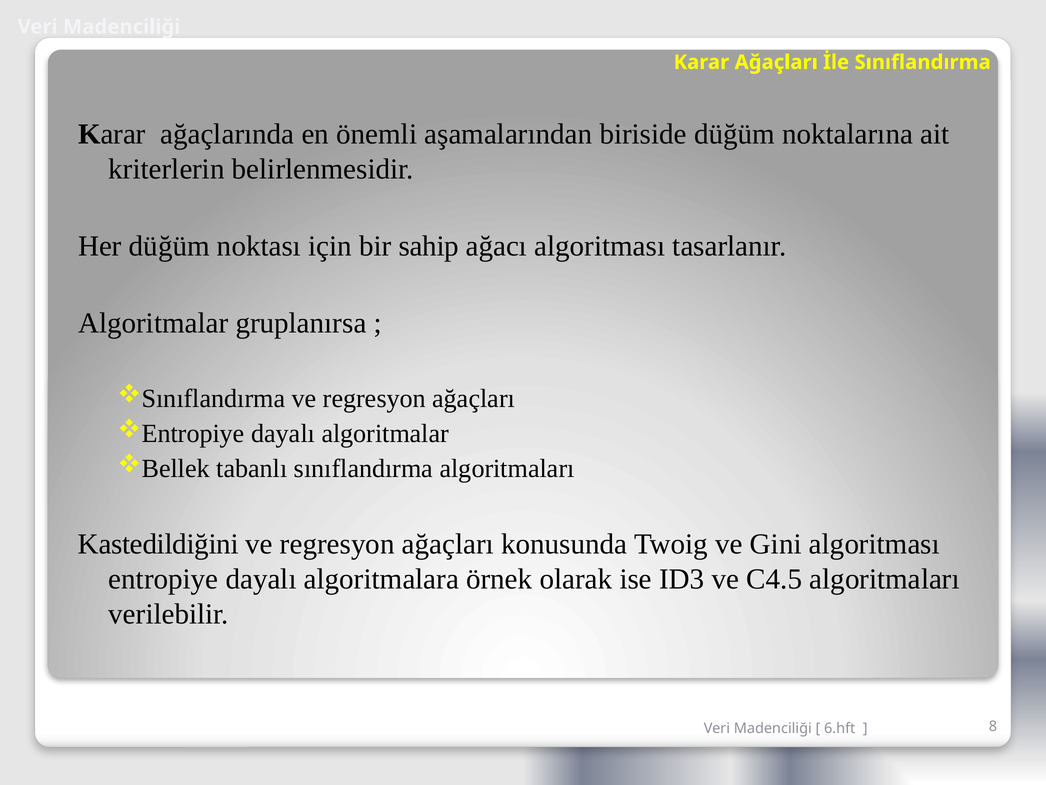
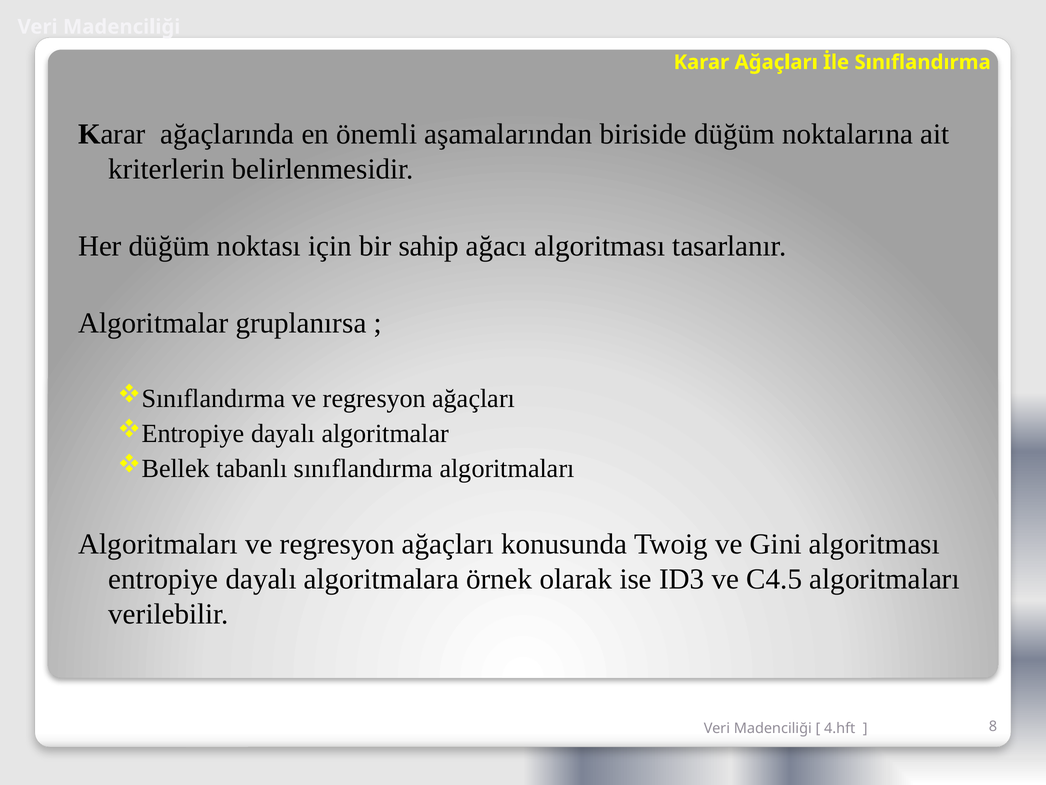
Kastedildiğini: Kastedildiğini -> Algoritmaları (158, 544)
6.hft: 6.hft -> 4.hft (840, 728)
